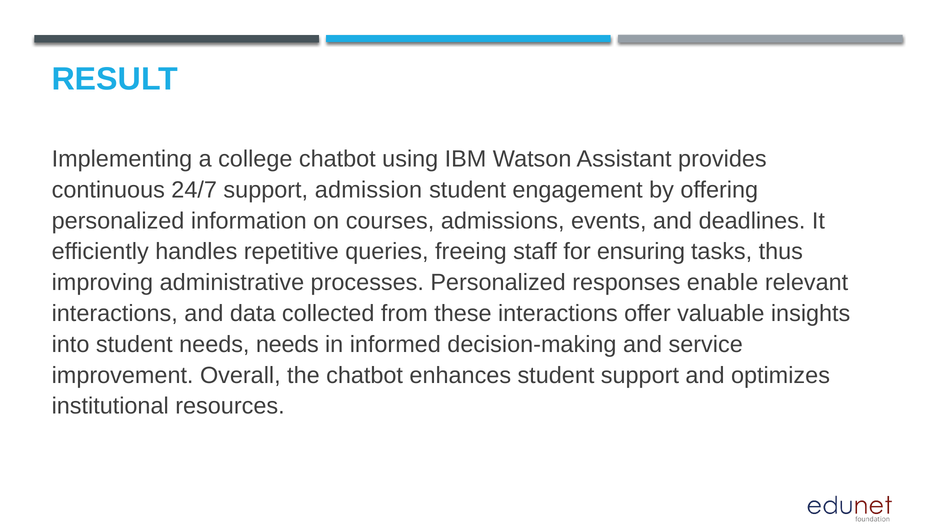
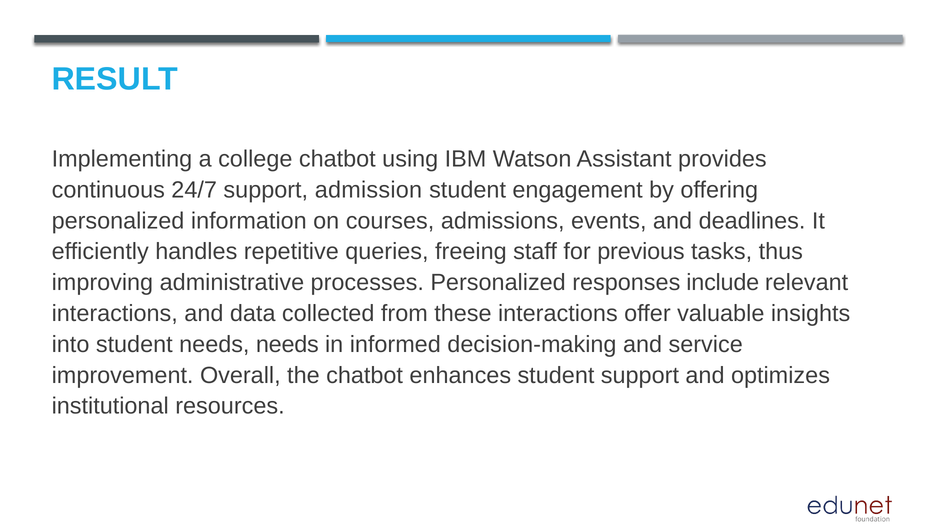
ensuring: ensuring -> previous (641, 252)
enable: enable -> include (723, 283)
